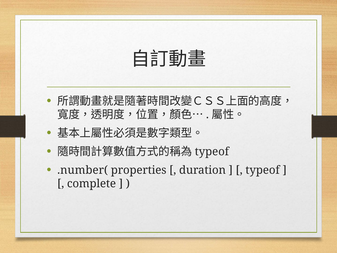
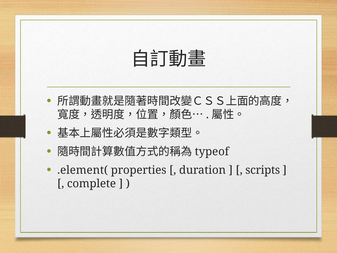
.number(: .number( -> .element( (83, 170)
typeof: typeof -> scripts (263, 170)
